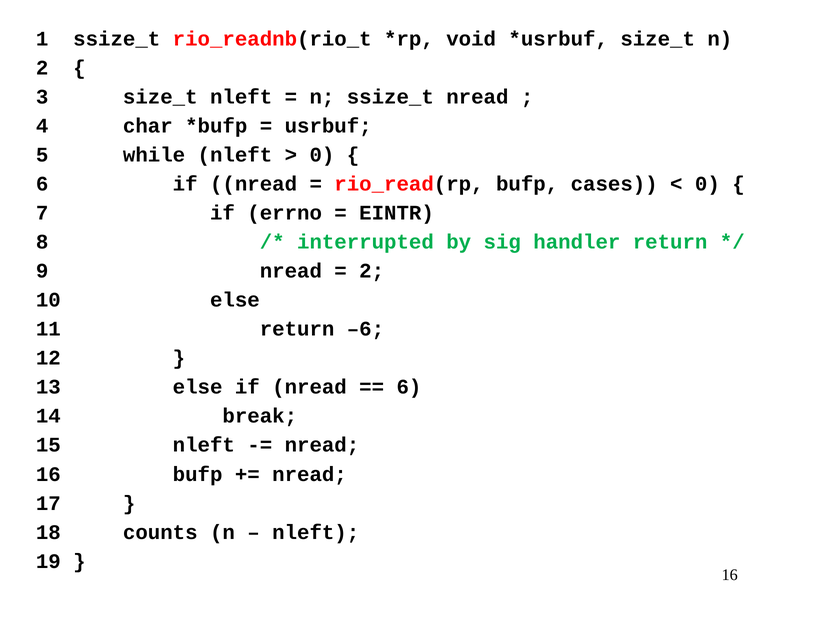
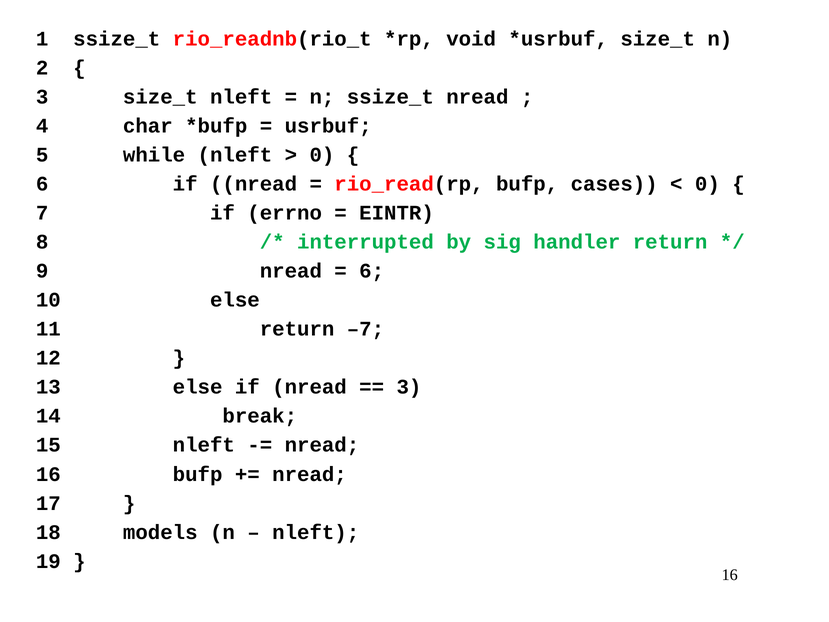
2: 2 -> 6 (372, 271)
–6: –6 -> –7 (365, 329)
6: 6 -> 3 (409, 387)
counts: counts -> models (160, 532)
